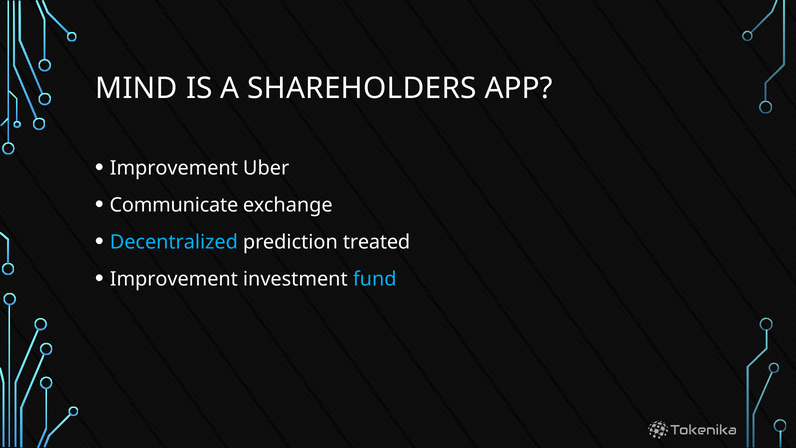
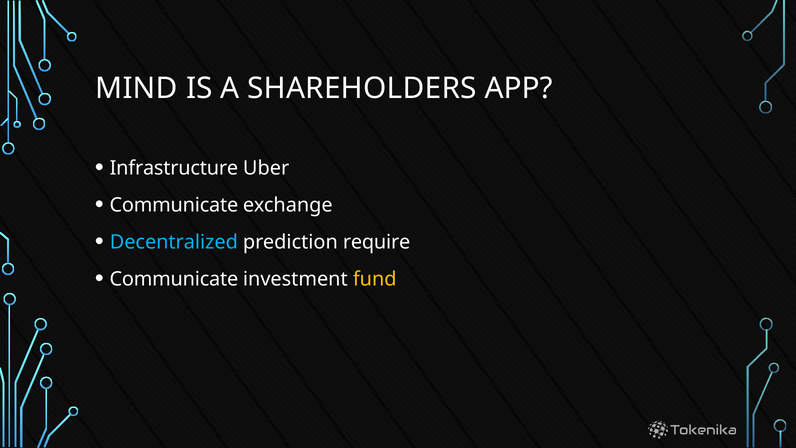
Improvement: Improvement -> Infrastructure (174, 168)
treated: treated -> require (377, 242)
Improvement: Improvement -> Communicate (174, 279)
fund colour: light blue -> yellow (375, 279)
